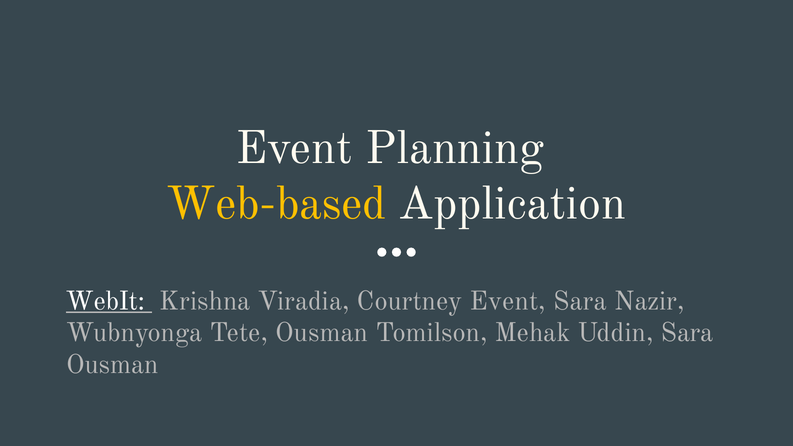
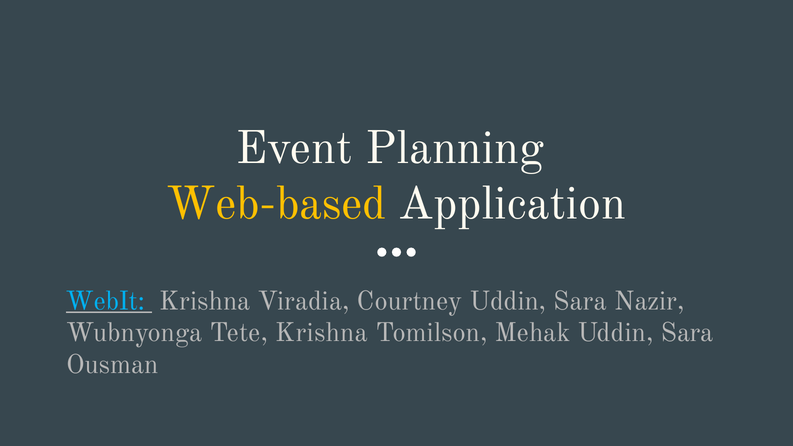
WebIt colour: white -> light blue (105, 301)
Courtney Event: Event -> Uddin (508, 301)
Tete Ousman: Ousman -> Krishna (322, 333)
